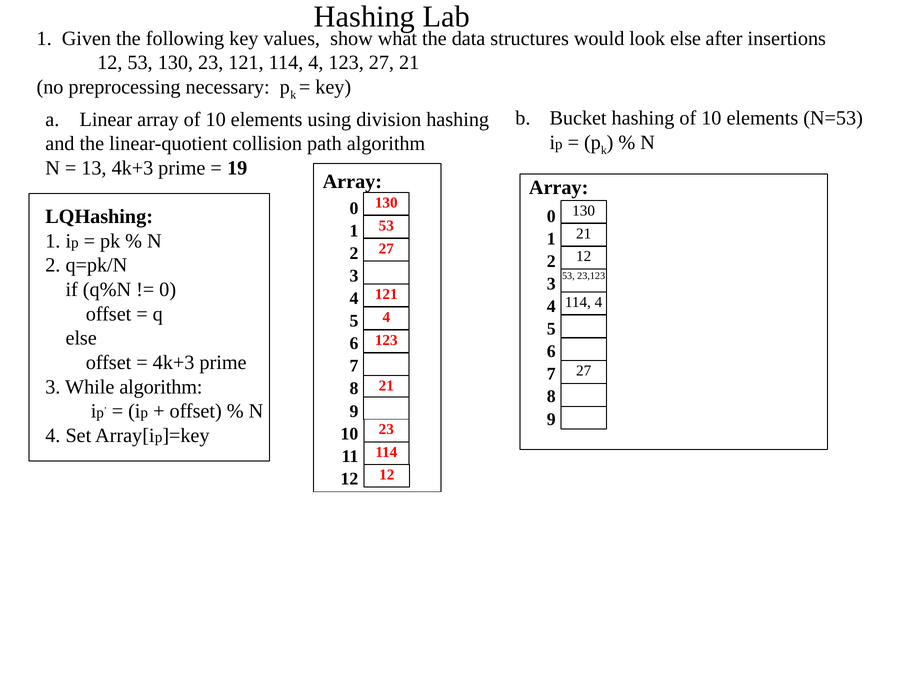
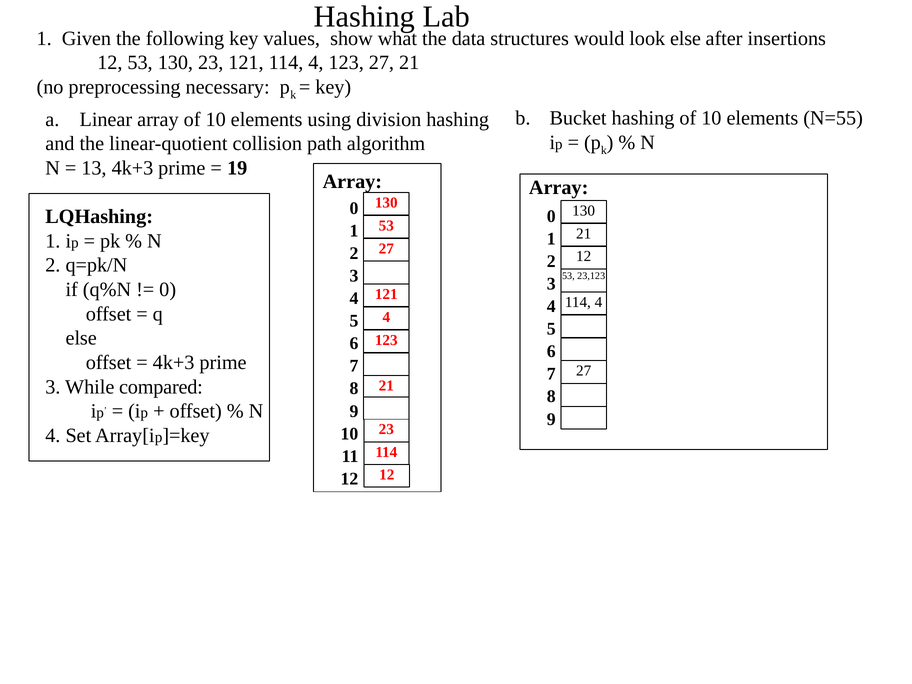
N=53: N=53 -> N=55 (833, 118)
While algorithm: algorithm -> compared (161, 387)
